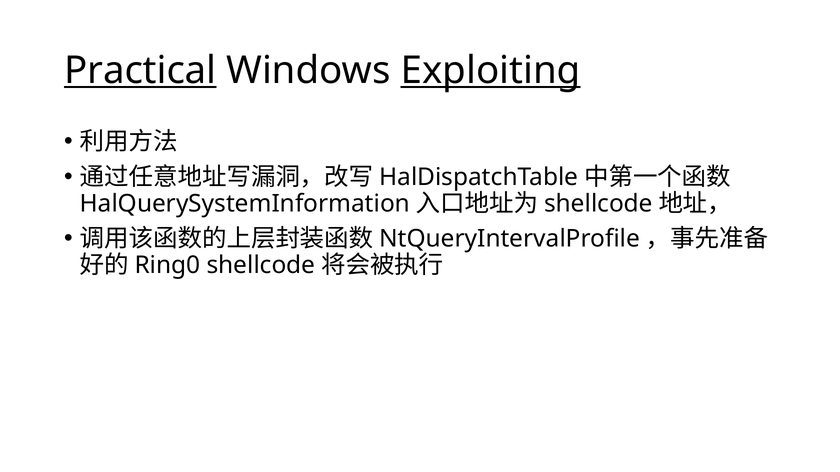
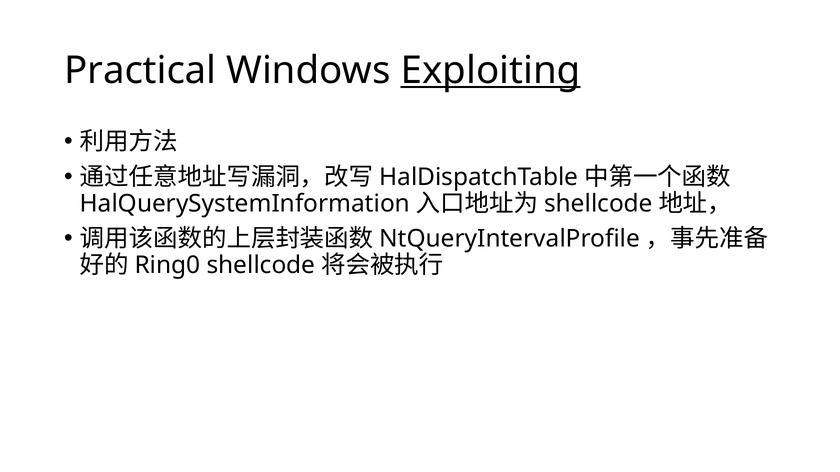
Practical underline: present -> none (140, 71)
